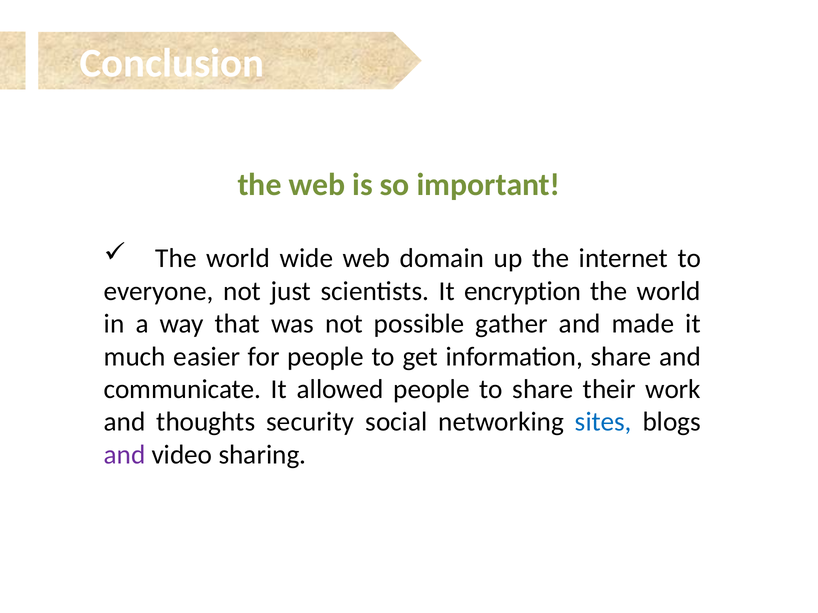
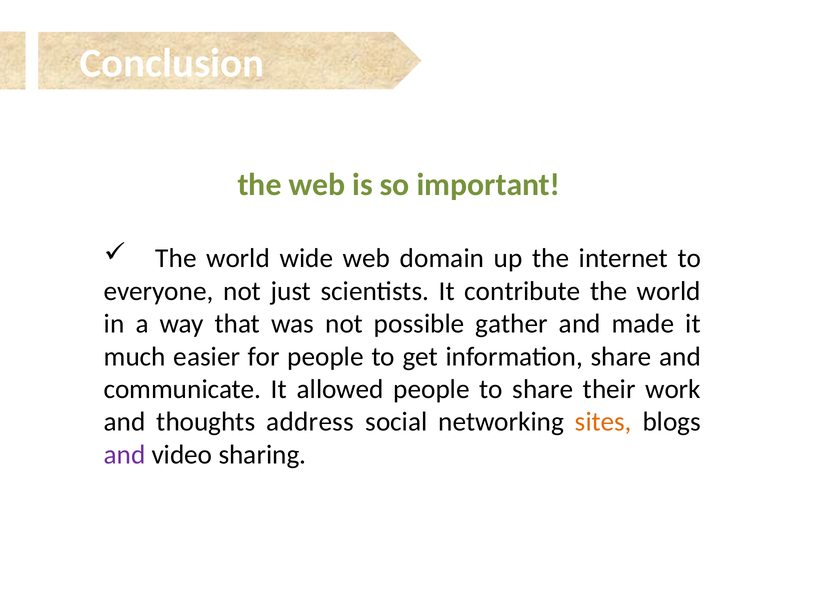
encryption: encryption -> contribute (522, 291)
security: security -> address (310, 422)
sites colour: blue -> orange (603, 422)
